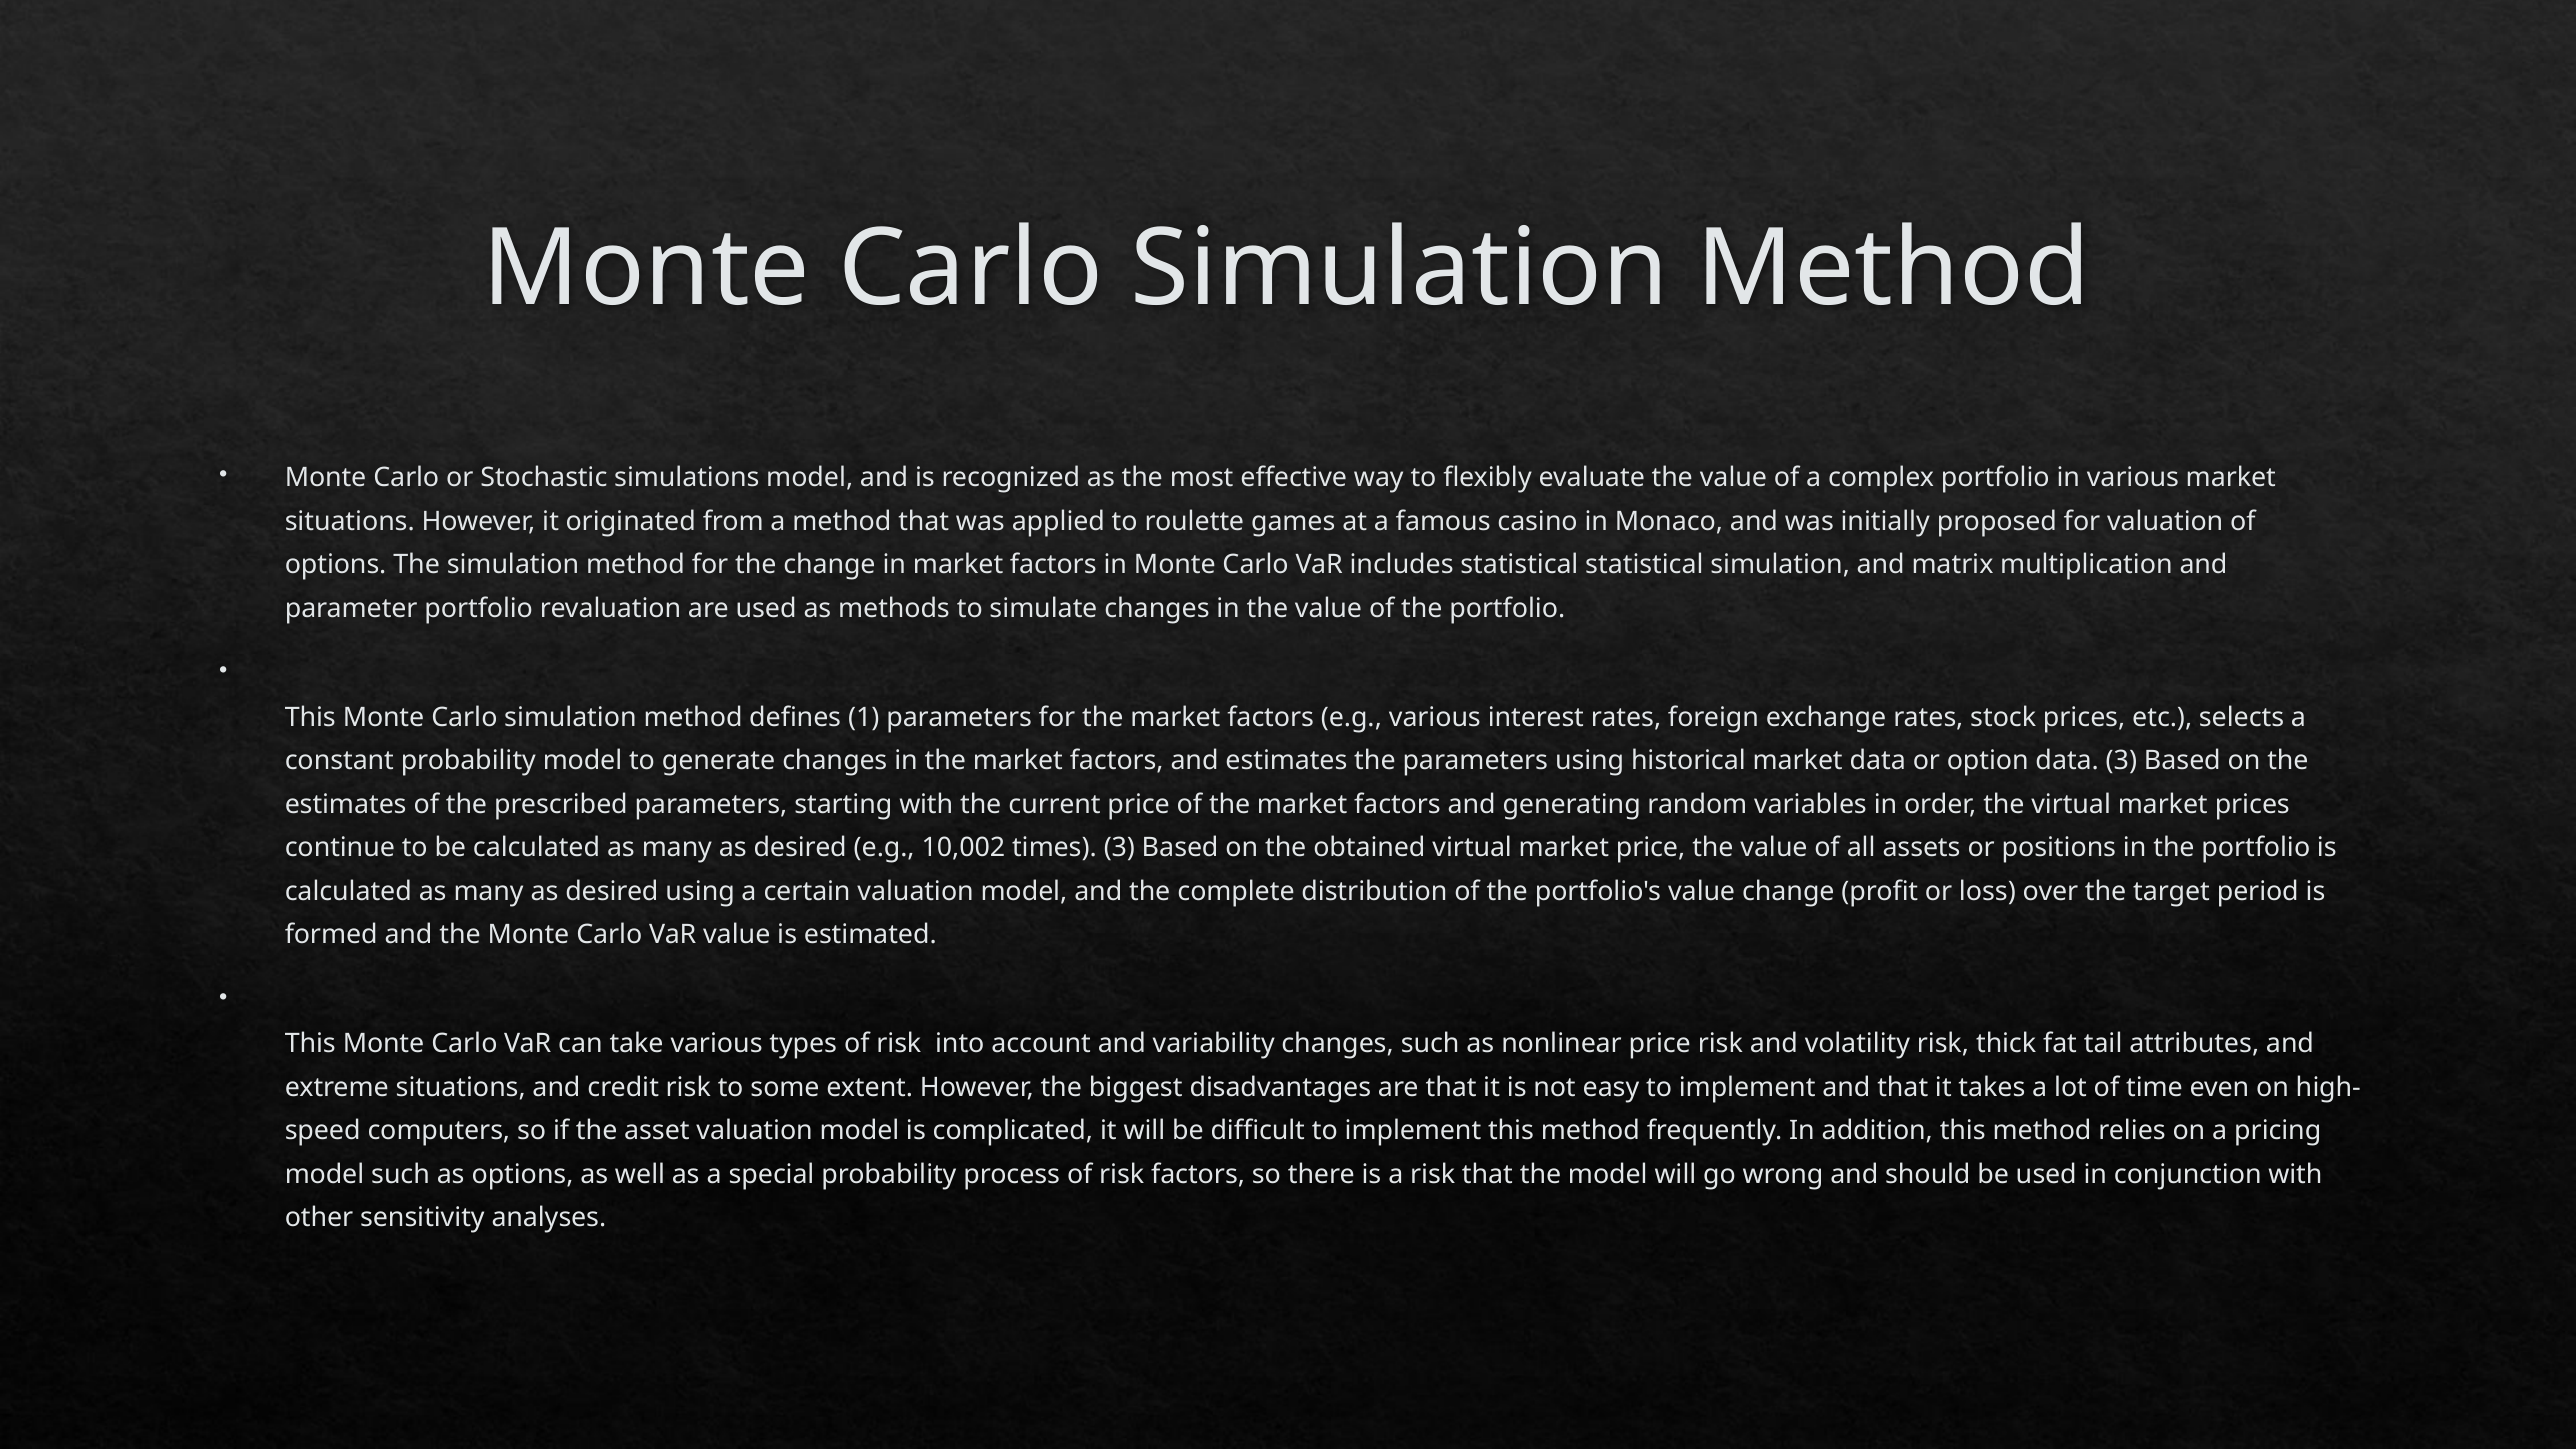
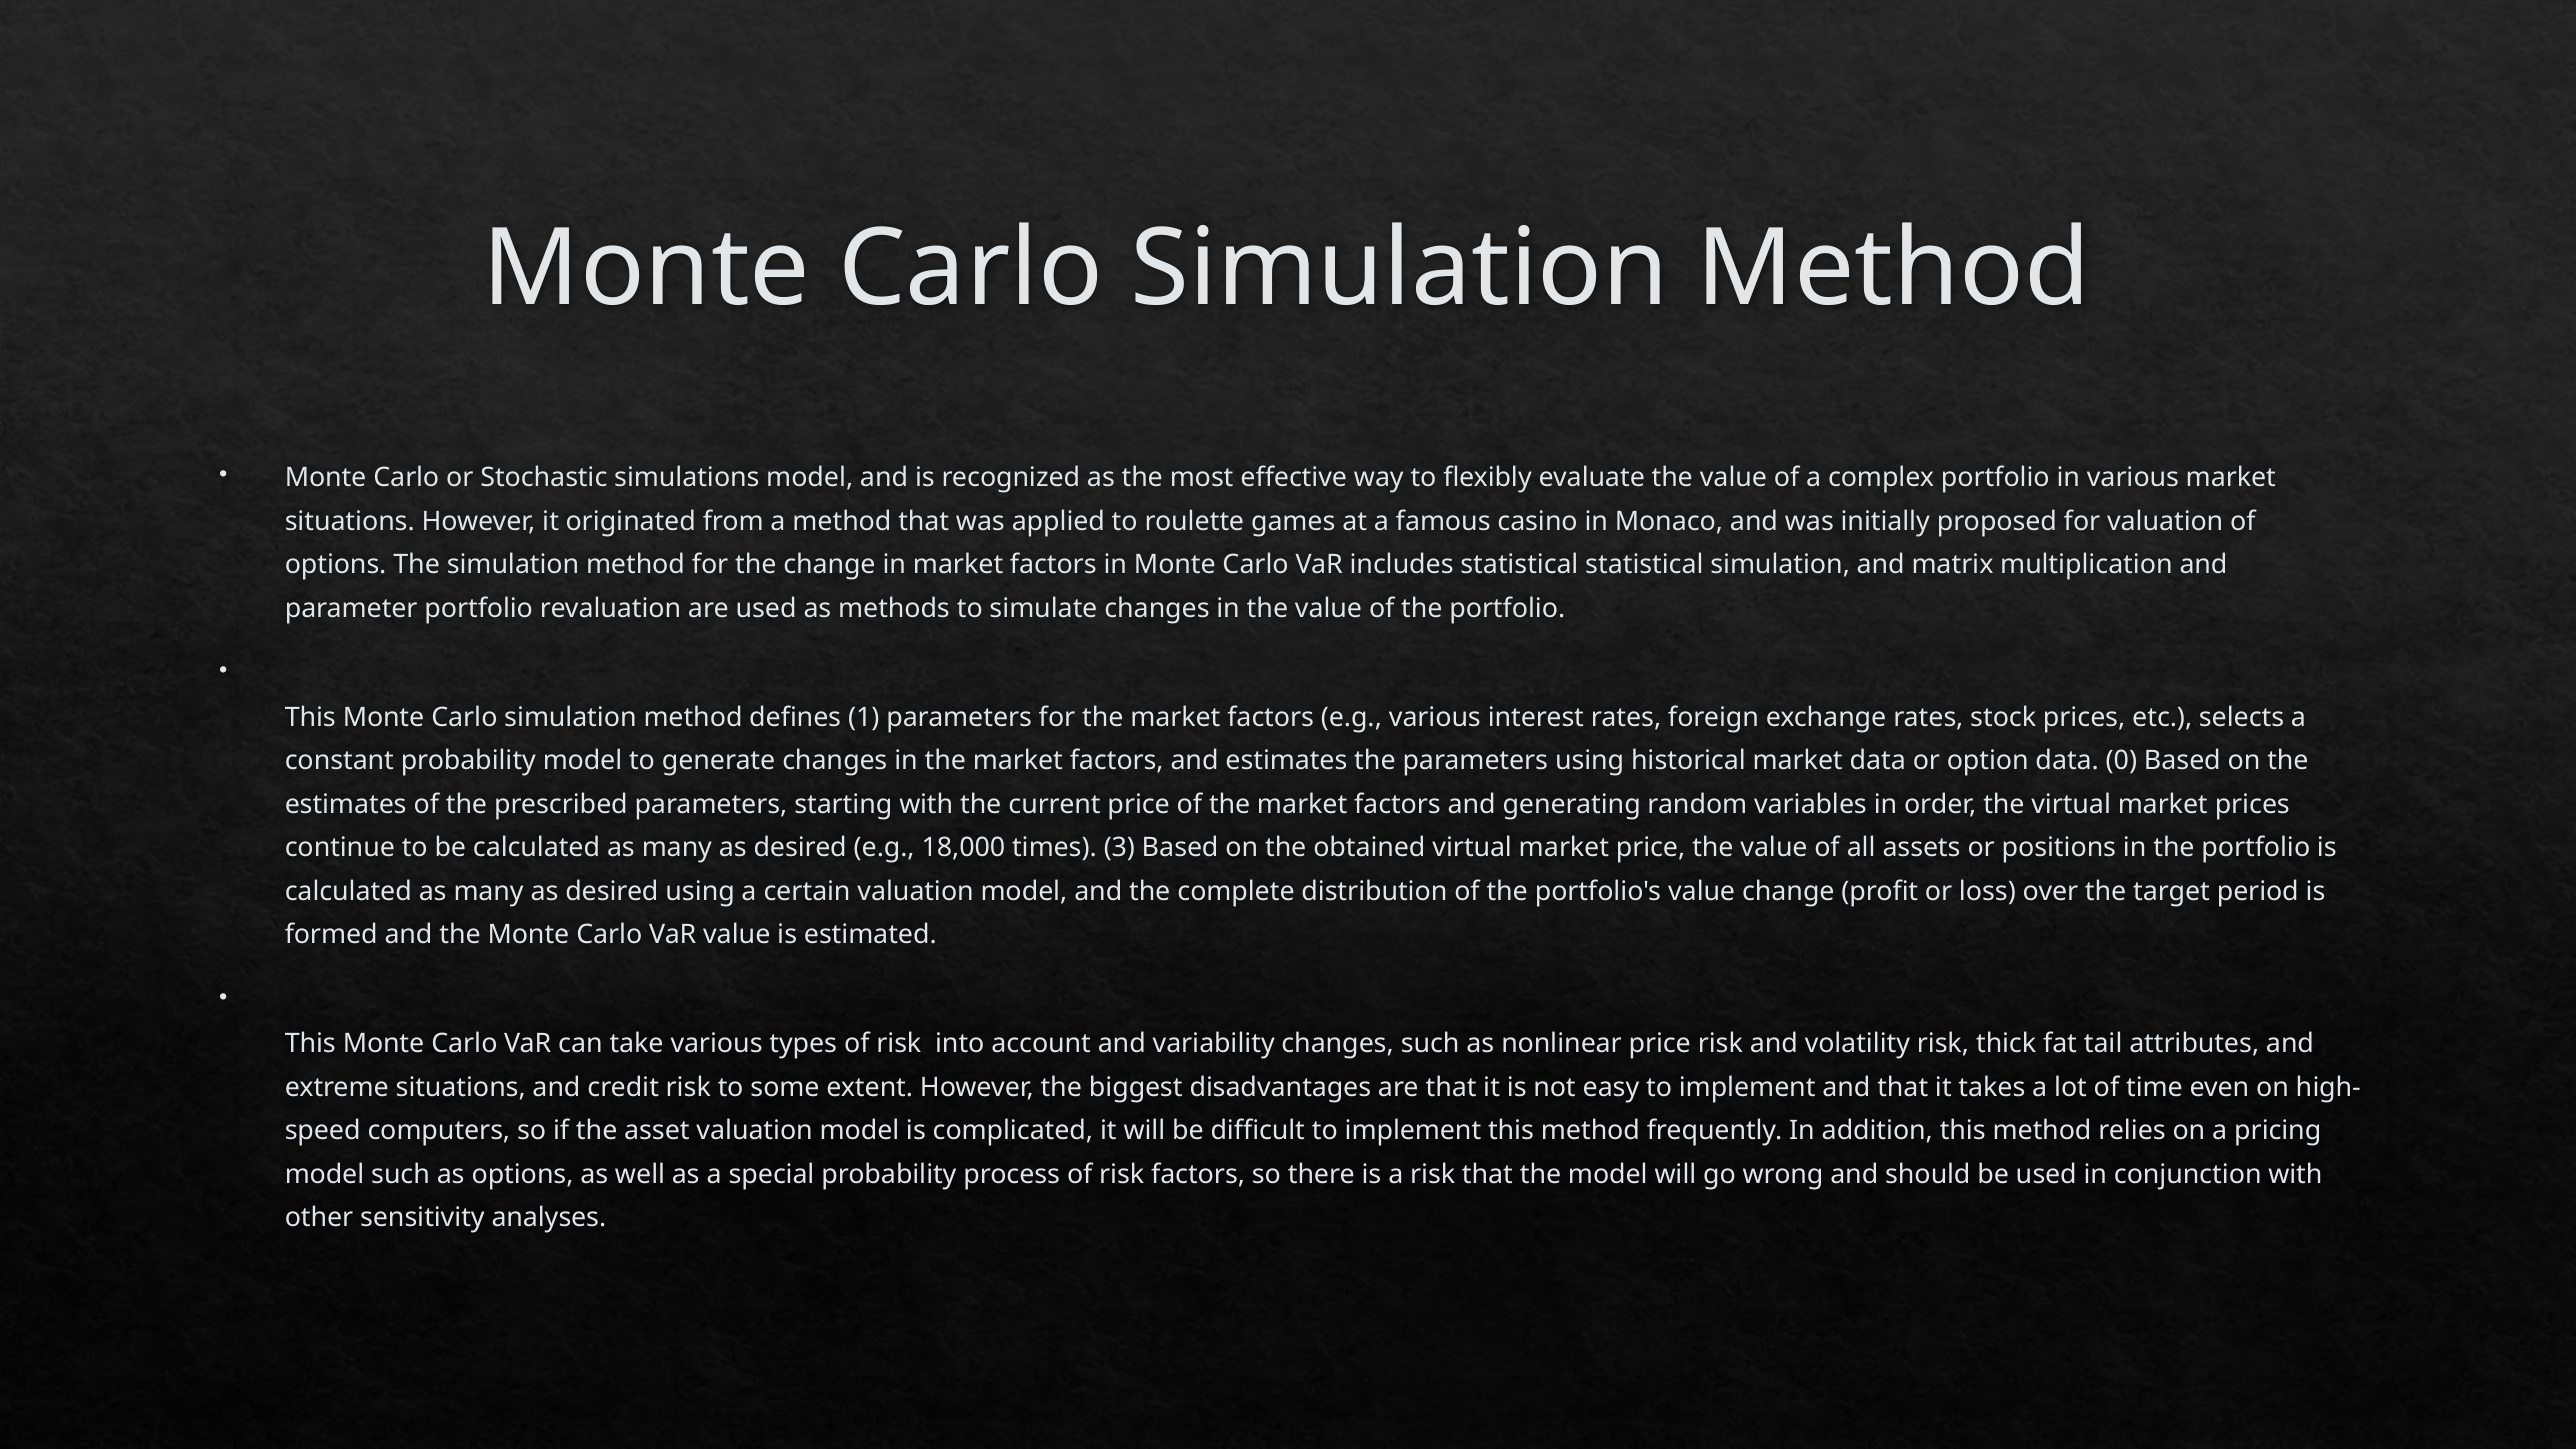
data 3: 3 -> 0 (2121, 761)
10,002: 10,002 -> 18,000 (963, 848)
